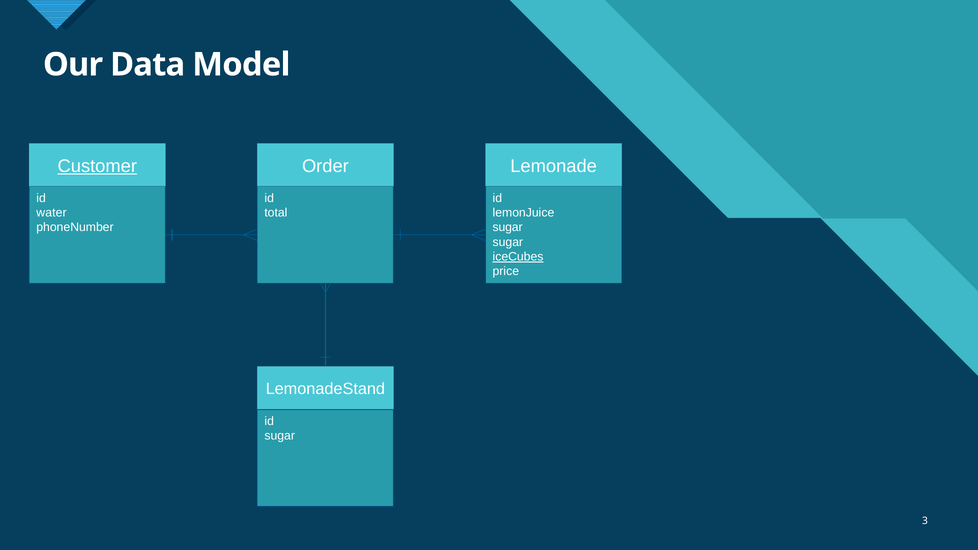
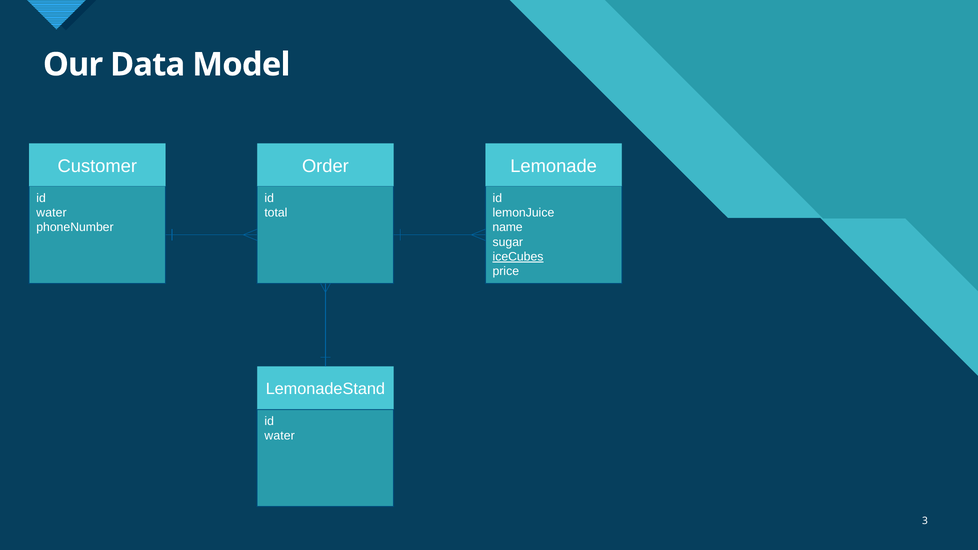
Customer underline: present -> none (97, 166)
sugar: sugar -> name (508, 227)
sugar: sugar -> water (280, 436)
